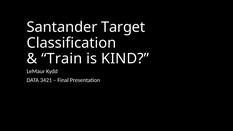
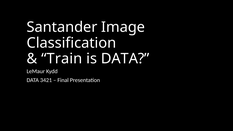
Target: Target -> Image (123, 27)
is KIND: KIND -> DATA (125, 59)
